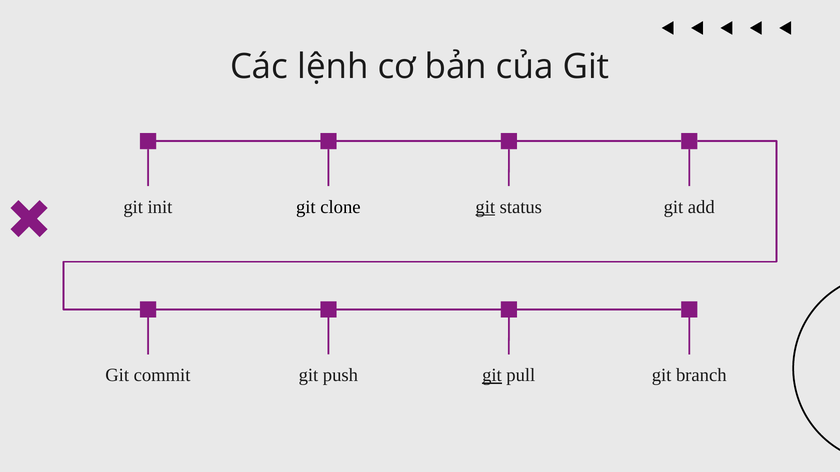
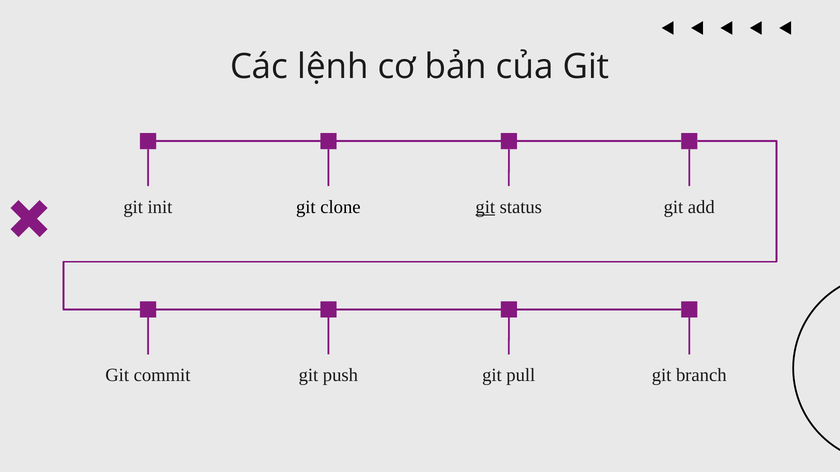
git underline: present -> none (492, 376)
